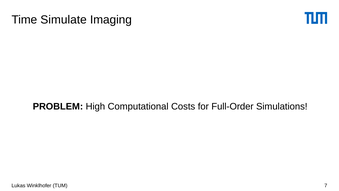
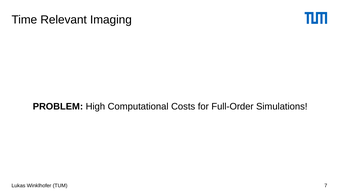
Simulate: Simulate -> Relevant (64, 20)
